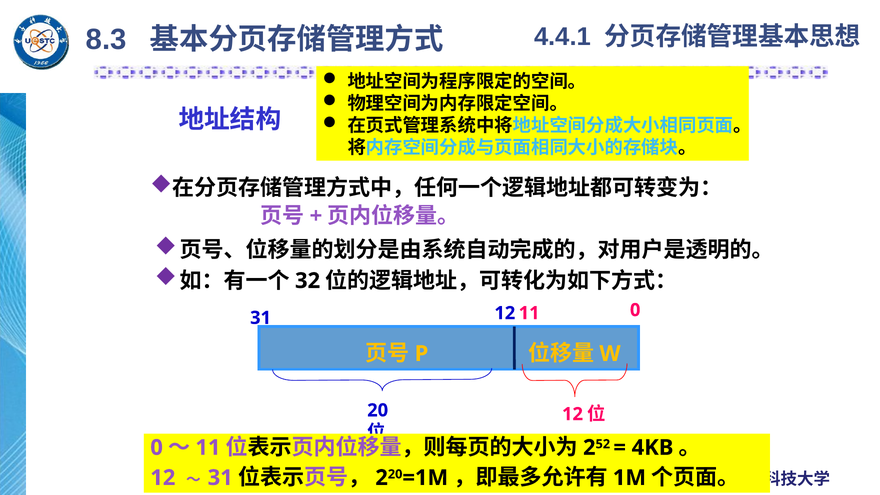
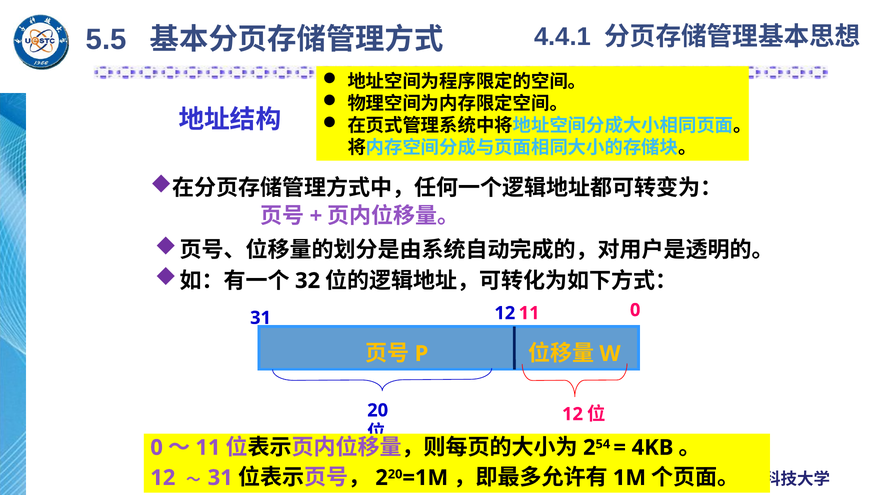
8.3: 8.3 -> 5.5 (106, 39)
52: 52 -> 54 (603, 444)
